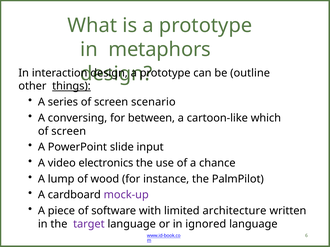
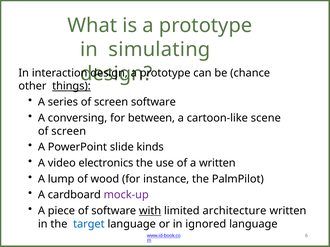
metaphors: metaphors -> simulating (159, 50)
outline: outline -> chance (250, 73)
screen scenario: scenario -> software (153, 102)
which: which -> scene (266, 118)
input: input -> kinds (150, 147)
a chance: chance -> written (217, 163)
with underline: none -> present (150, 211)
target colour: purple -> blue (89, 224)
